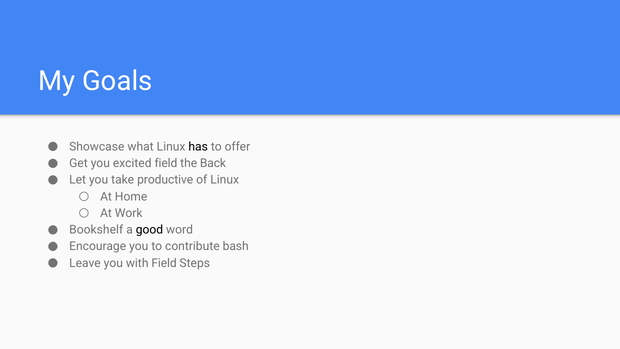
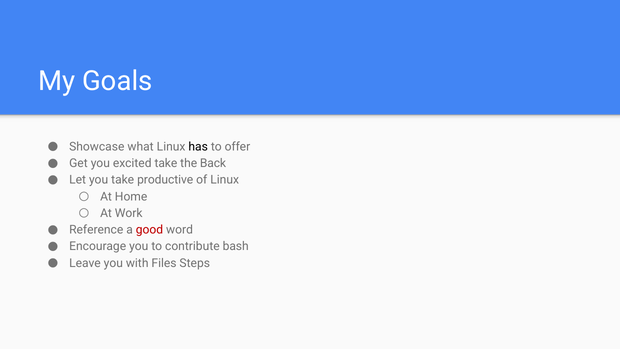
excited field: field -> take (166, 163)
Bookshelf: Bookshelf -> Reference (96, 230)
good colour: black -> red (149, 230)
with Field: Field -> Files (164, 263)
